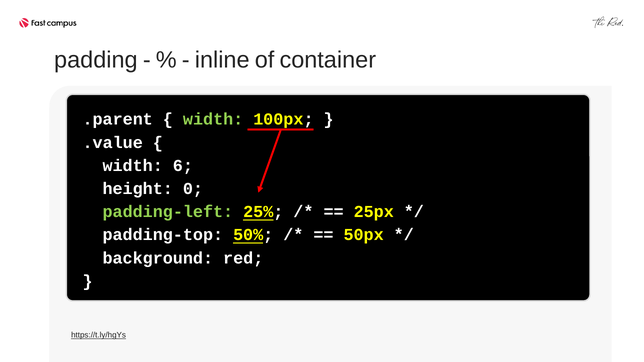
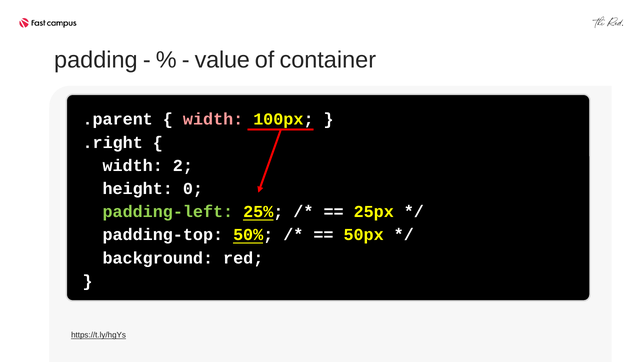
inline: inline -> value (222, 60)
width colour: light green -> pink (213, 119)
.value: .value -> .right (113, 143)
6: 6 -> 2 (183, 166)
